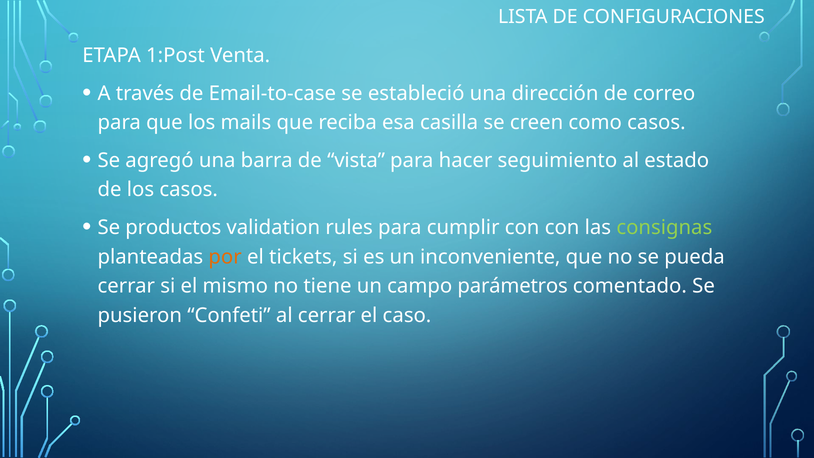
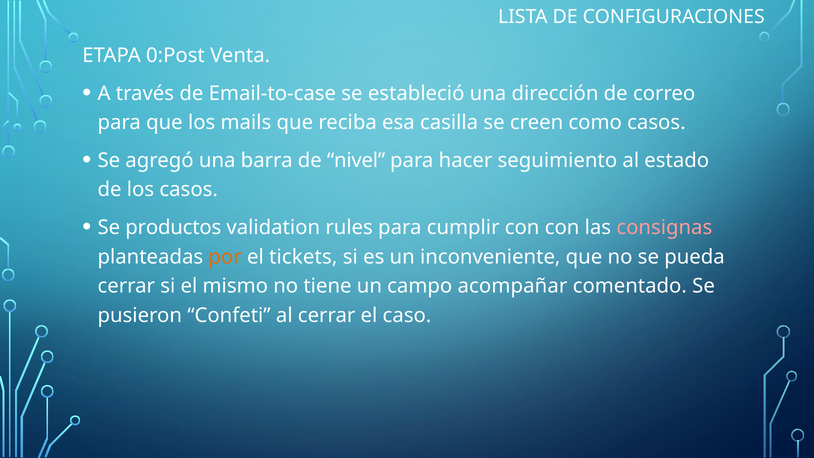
1:Post: 1:Post -> 0:Post (175, 55)
vista: vista -> nivel (356, 160)
consignas colour: light green -> pink (664, 227)
parámetros: parámetros -> acompañar (512, 286)
